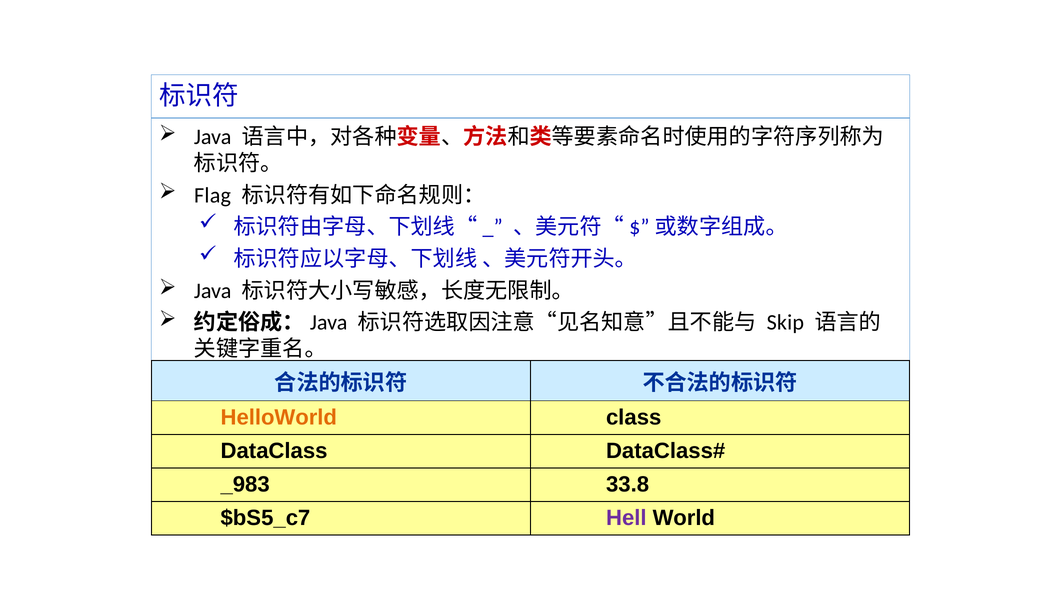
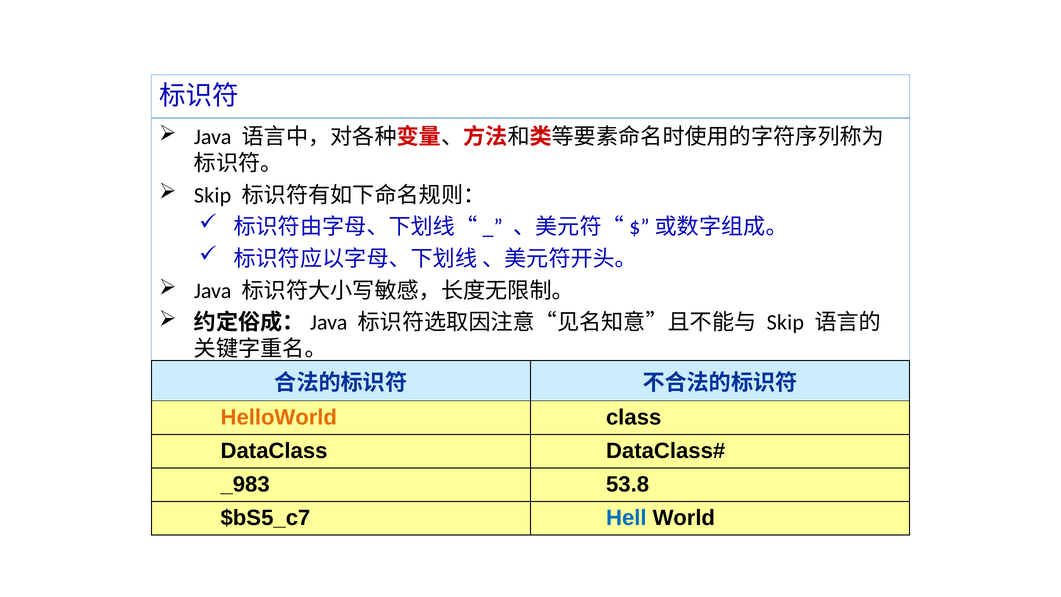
Flag: Flag -> Skip (213, 195)
33.8: 33.8 -> 53.8 (628, 484)
Hell colour: purple -> blue (626, 518)
